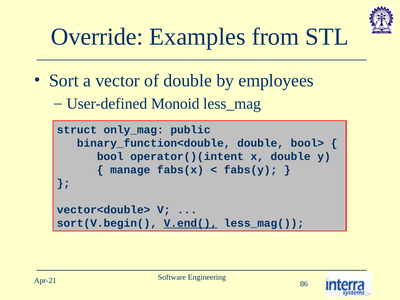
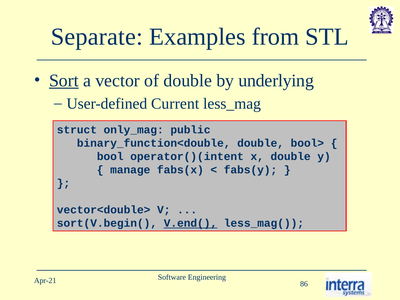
Override: Override -> Separate (97, 37)
Sort underline: none -> present (64, 81)
employees: employees -> underlying (276, 81)
Monoid: Monoid -> Current (175, 104)
